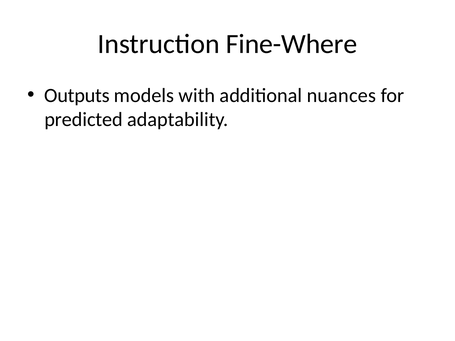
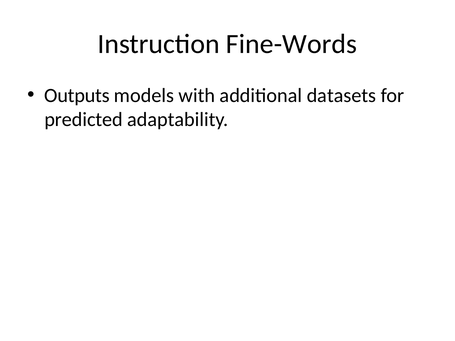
Fine-Where: Fine-Where -> Fine-Words (291, 44)
nuances: nuances -> datasets (341, 95)
